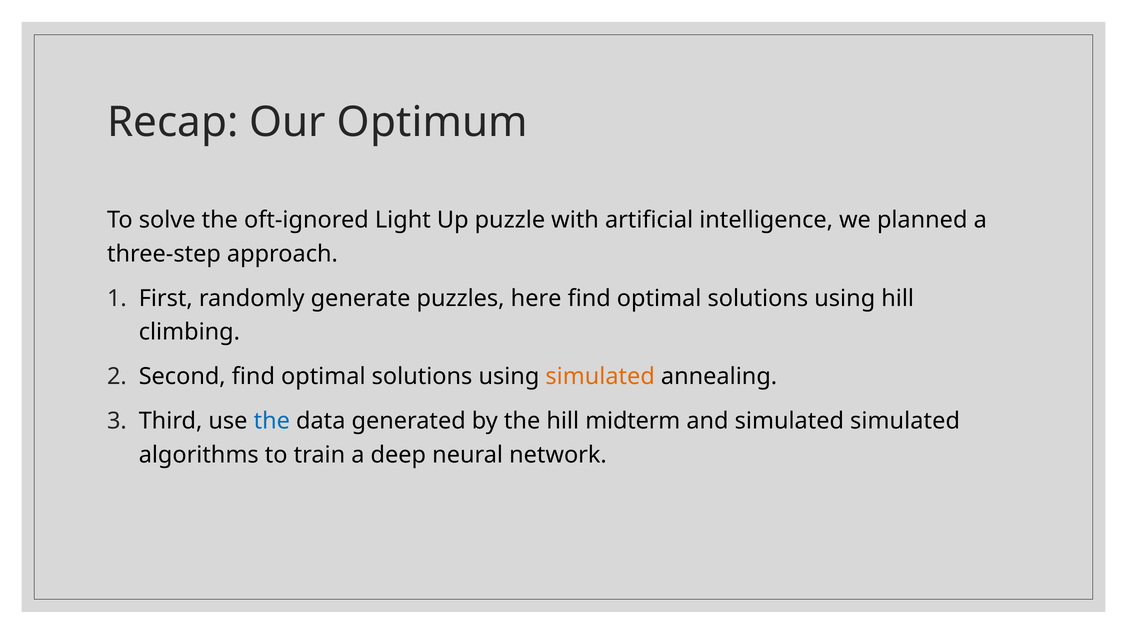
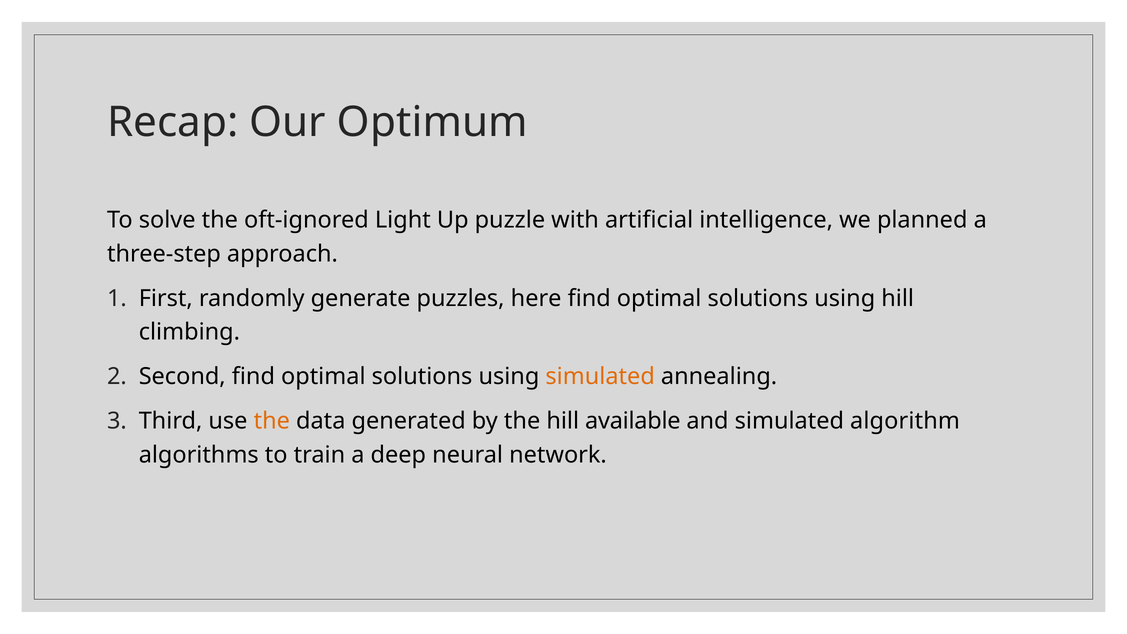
the colour: blue -> orange (272, 421)
midterm: midterm -> available (633, 421)
simulated simulated: simulated -> algorithm (905, 421)
